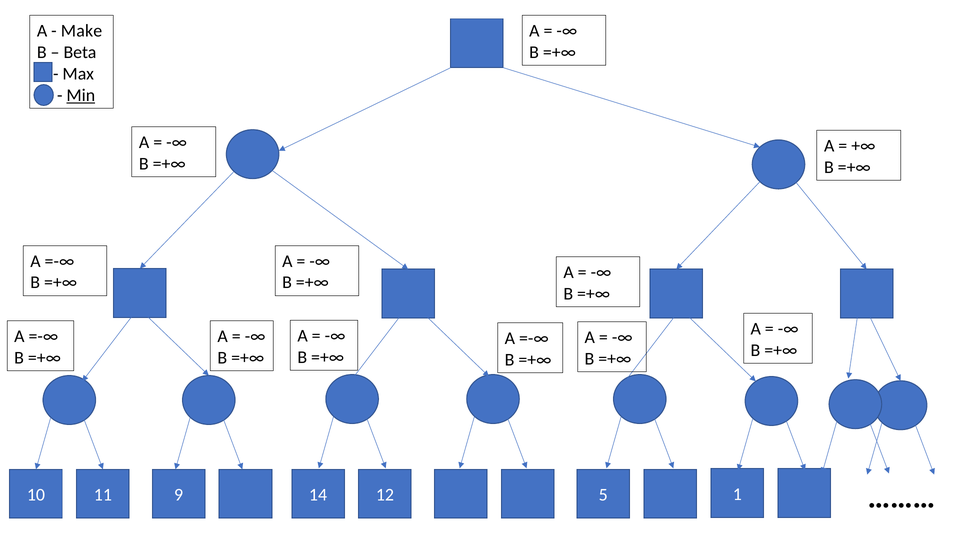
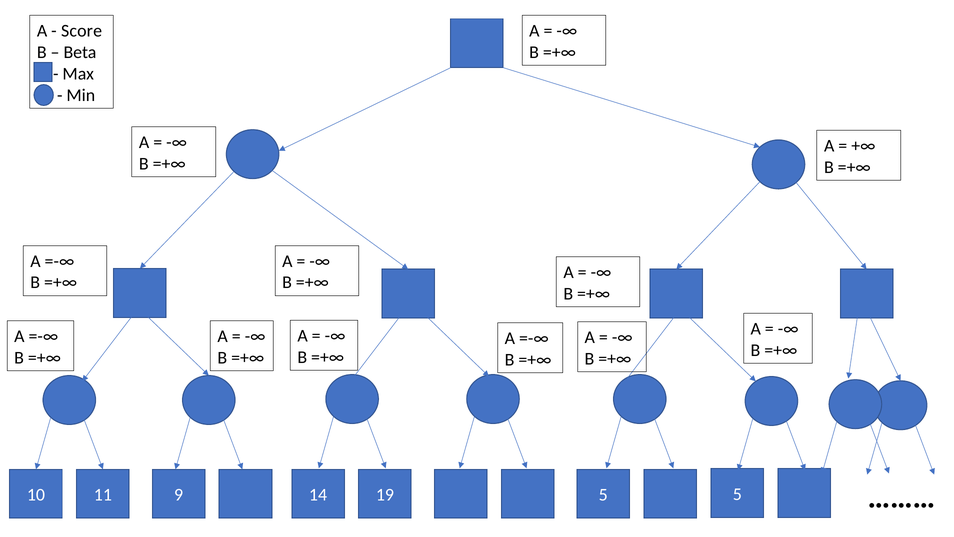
Make: Make -> Score (82, 31)
Min underline: present -> none (81, 95)
12: 12 -> 19 (385, 495)
5 1: 1 -> 5 (737, 494)
